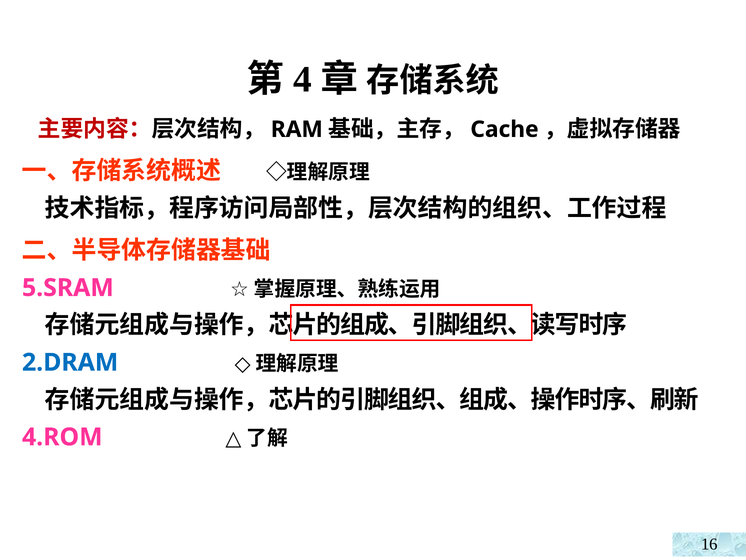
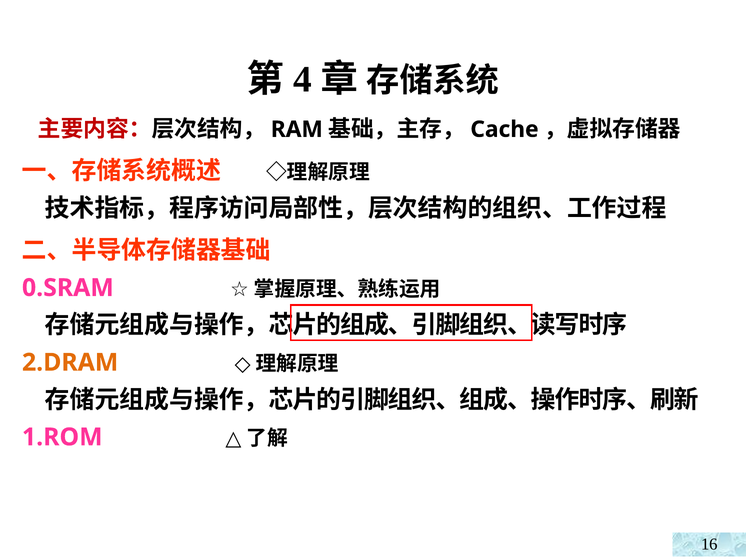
5.SRAM: 5.SRAM -> 0.SRAM (68, 288)
2.DRAM colour: blue -> orange (70, 362)
4.ROM: 4.ROM -> 1.ROM (62, 437)
